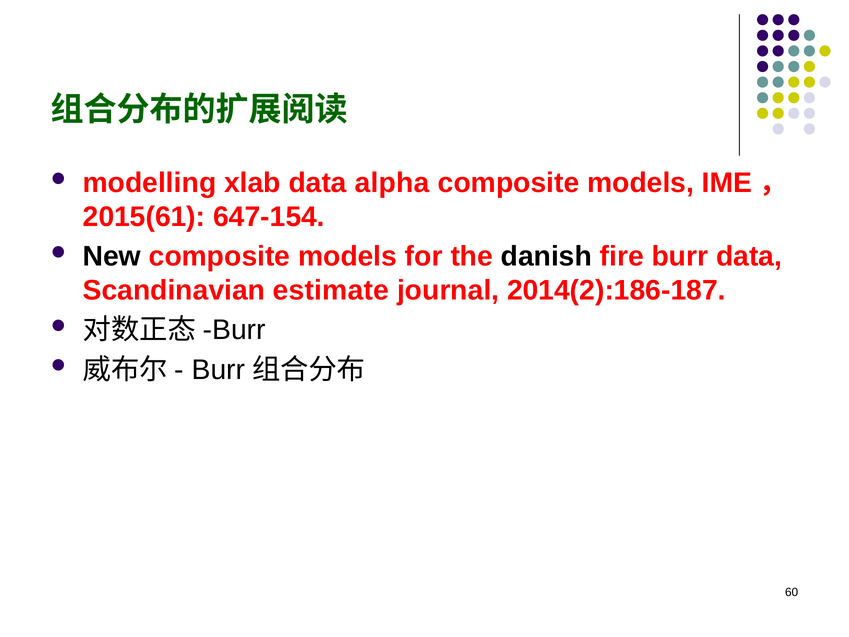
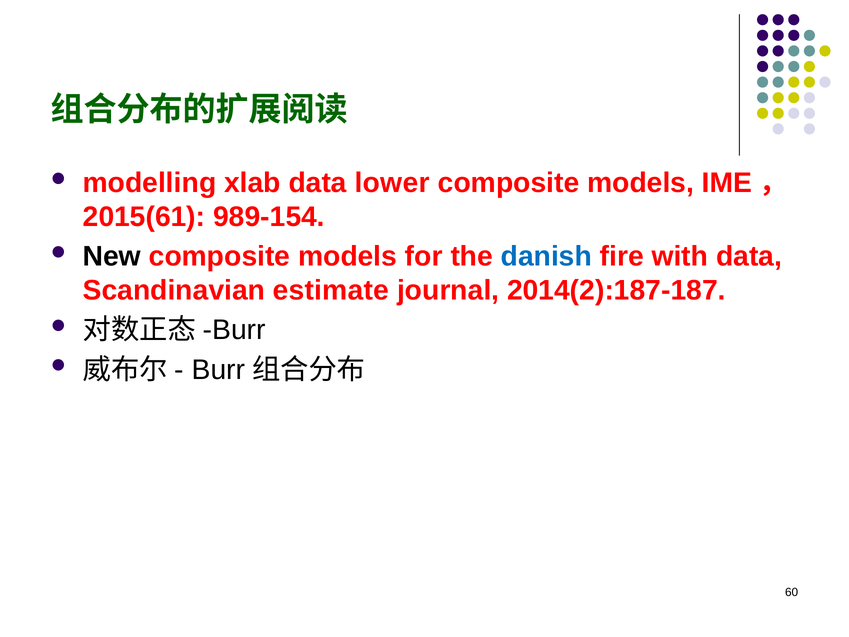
alpha: alpha -> lower (392, 183)
647-154: 647-154 -> 989-154 (269, 217)
danish colour: black -> blue (546, 256)
burr: burr -> with (680, 256)
2014(2):186-187: 2014(2):186-187 -> 2014(2):187-187 (616, 290)
